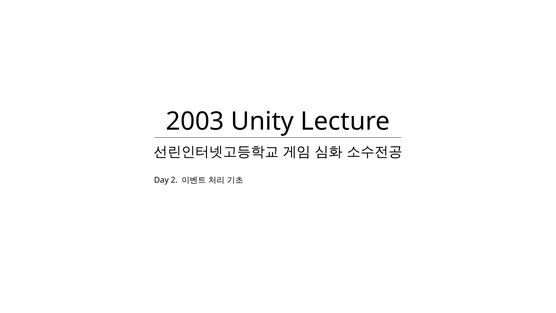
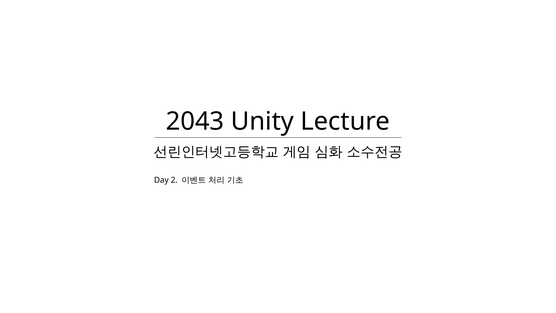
2003: 2003 -> 2043 (195, 121)
